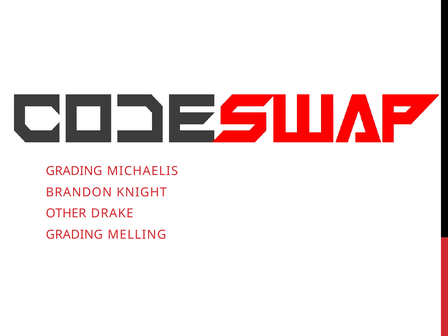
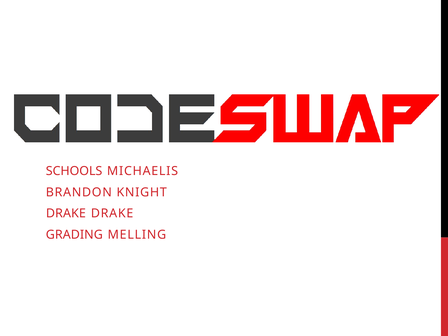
GRADING: GRADING -> SCHOOLS (74, 171)
OTHER: OTHER -> DRAKE (66, 213)
